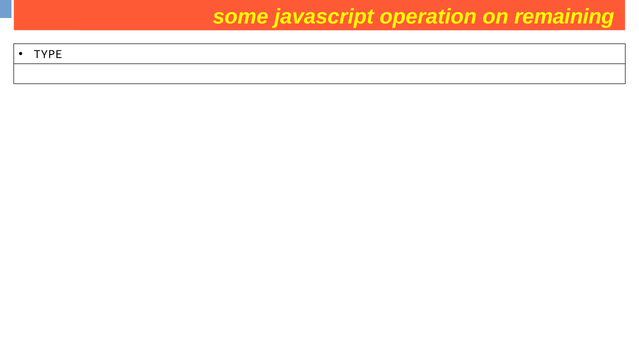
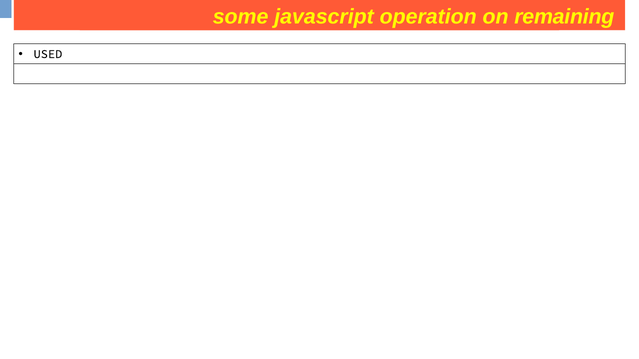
TYPE: TYPE -> USED (48, 54)
